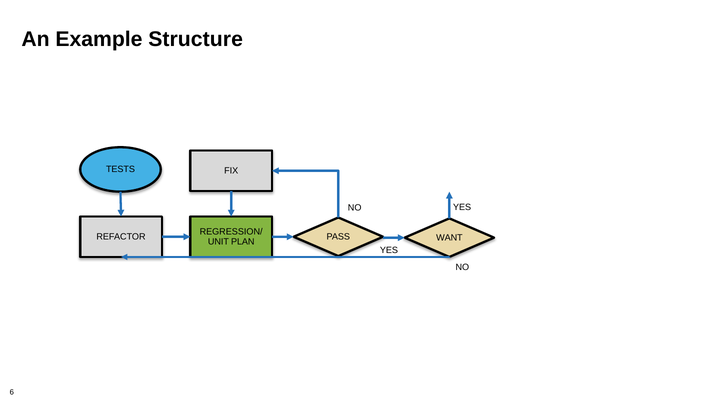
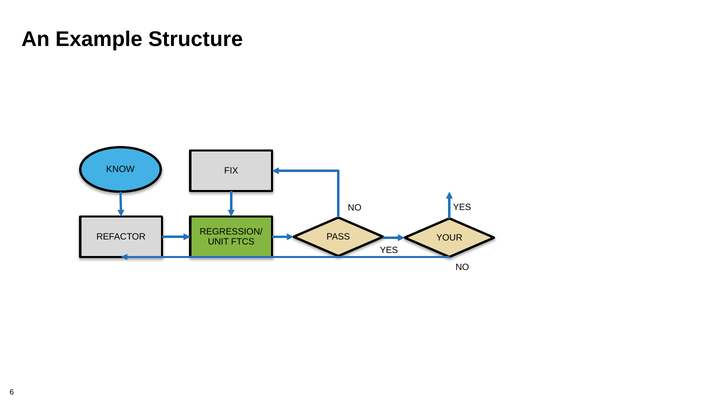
TESTS: TESTS -> KNOW (120, 169)
WANT: WANT -> YOUR (449, 237)
PLAN: PLAN -> FTCS (243, 241)
